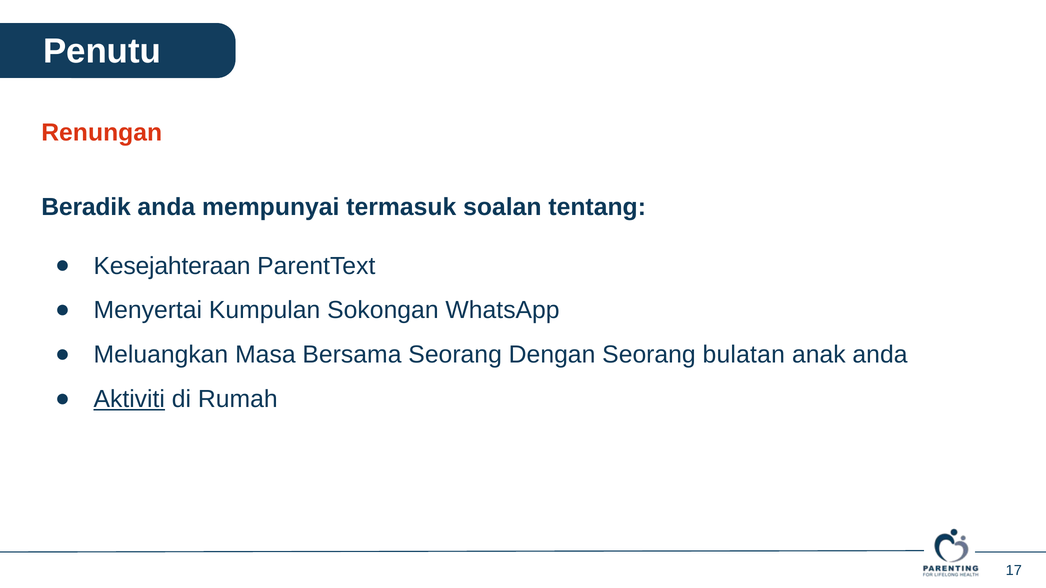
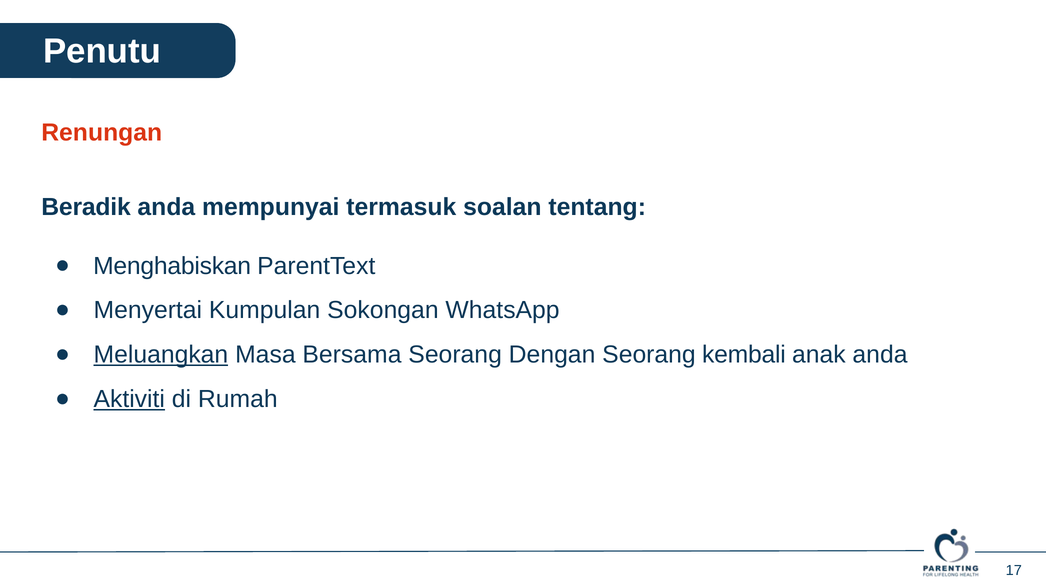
Kesejahteraan: Kesejahteraan -> Menghabiskan (172, 266)
Meluangkan underline: none -> present (161, 355)
bulatan: bulatan -> kembali (744, 355)
